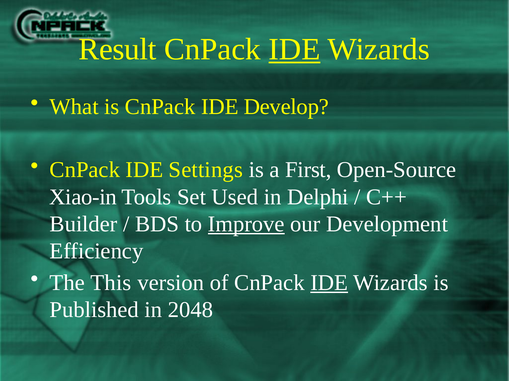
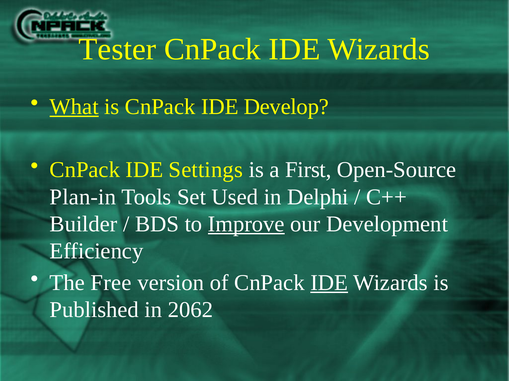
Result: Result -> Tester (117, 49)
IDE underline: present -> none (294, 49)
What underline: none -> present (74, 107)
Xiao-in: Xiao-in -> Plan-in (83, 197)
This: This -> Free (111, 283)
2048: 2048 -> 2062 (190, 310)
